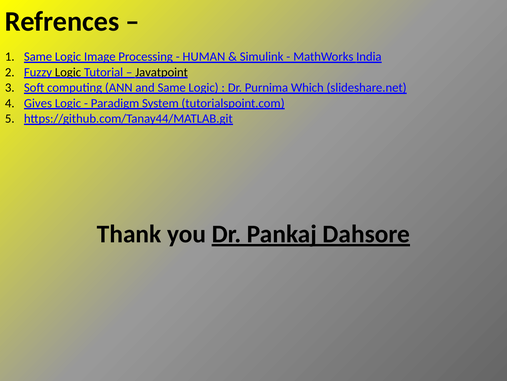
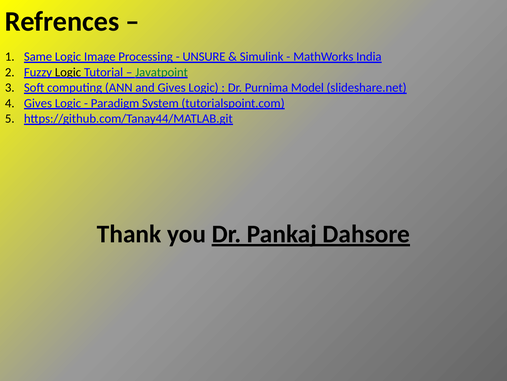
HUMAN: HUMAN -> UNSURE (204, 57)
Javatpoint colour: black -> green (162, 72)
and Same: Same -> Gives (172, 88)
Which: Which -> Model (307, 88)
